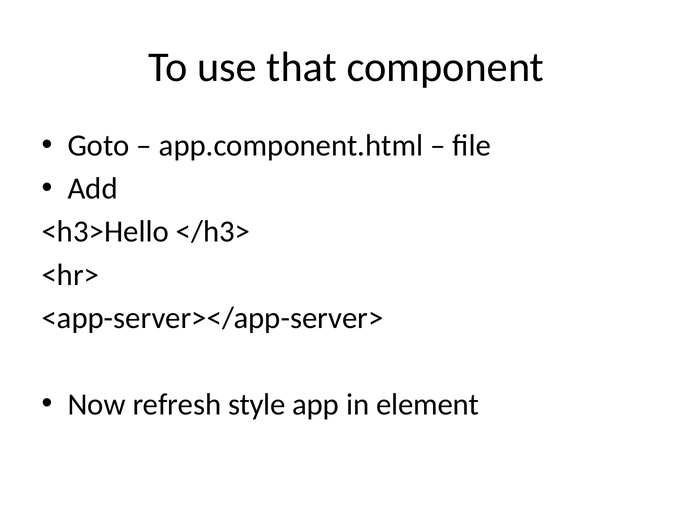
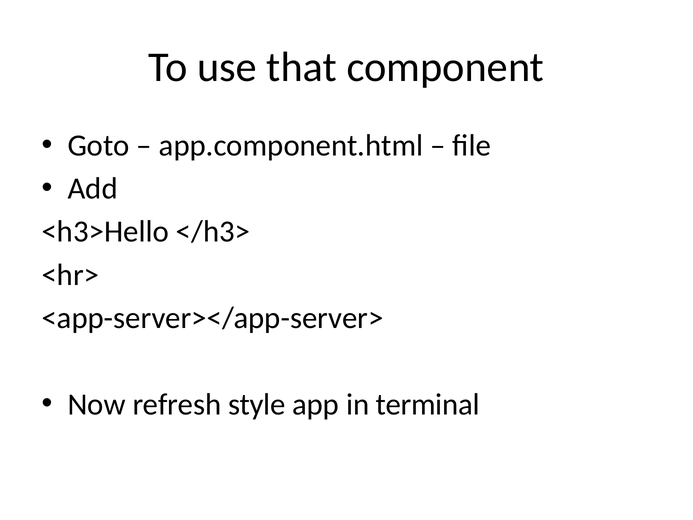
element: element -> terminal (428, 404)
